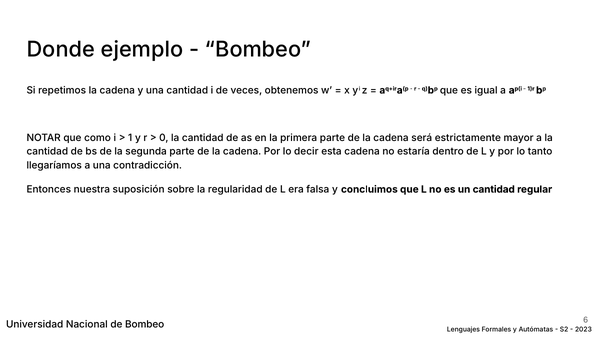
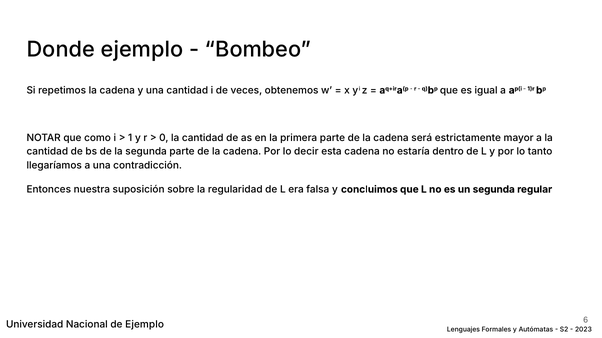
un cantidad: cantidad -> segunda (494, 190)
de Bombeo: Bombeo -> Ejemplo (145, 325)
